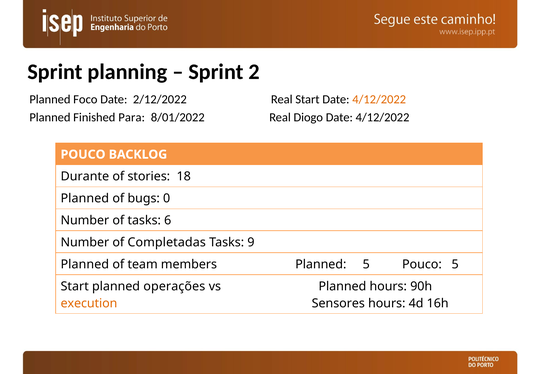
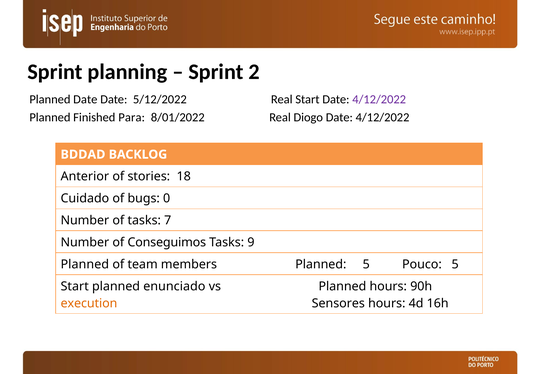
Planned Foco: Foco -> Date (85, 99)
2/12/2022: 2/12/2022 -> 5/12/2022 (160, 99)
4/12/2022 colour: orange -> purple (379, 99)
POUCO: POUCO -> BDDAD (83, 154)
Durante: Durante -> Anterior (85, 176)
Planned: Planned -> Cuidado (85, 198)
6: 6 -> 7 (168, 220)
Completadas: Completadas -> Conseguimos (167, 242)
operações: operações -> enunciado (174, 286)
